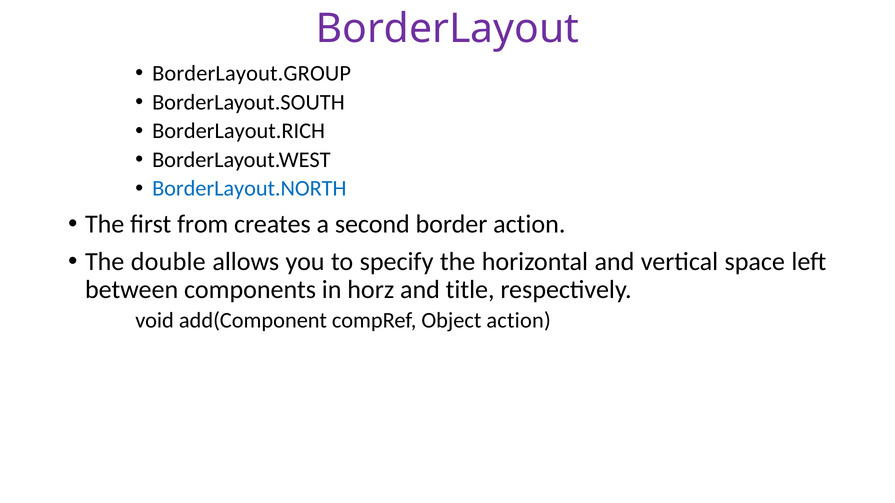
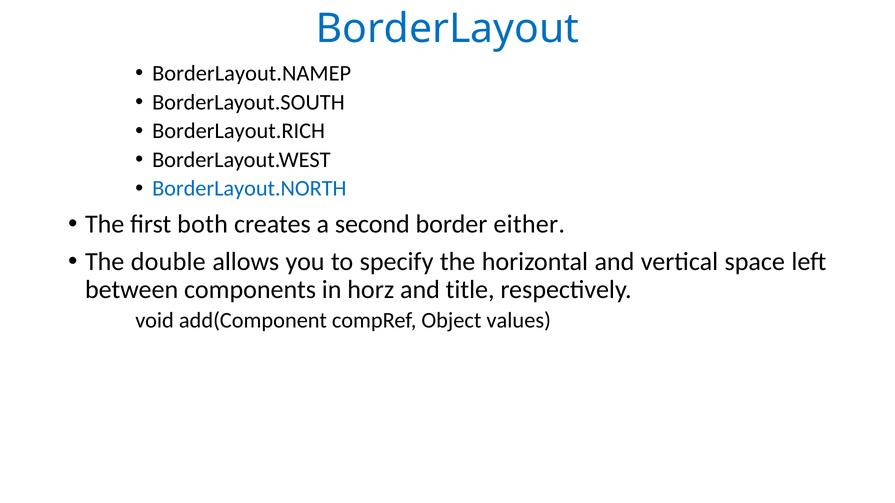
BorderLayout colour: purple -> blue (447, 29)
BorderLayout.GROUP: BorderLayout.GROUP -> BorderLayout.NAMEP (252, 74)
from: from -> both (203, 224)
border action: action -> either (529, 224)
Object action: action -> values (519, 321)
